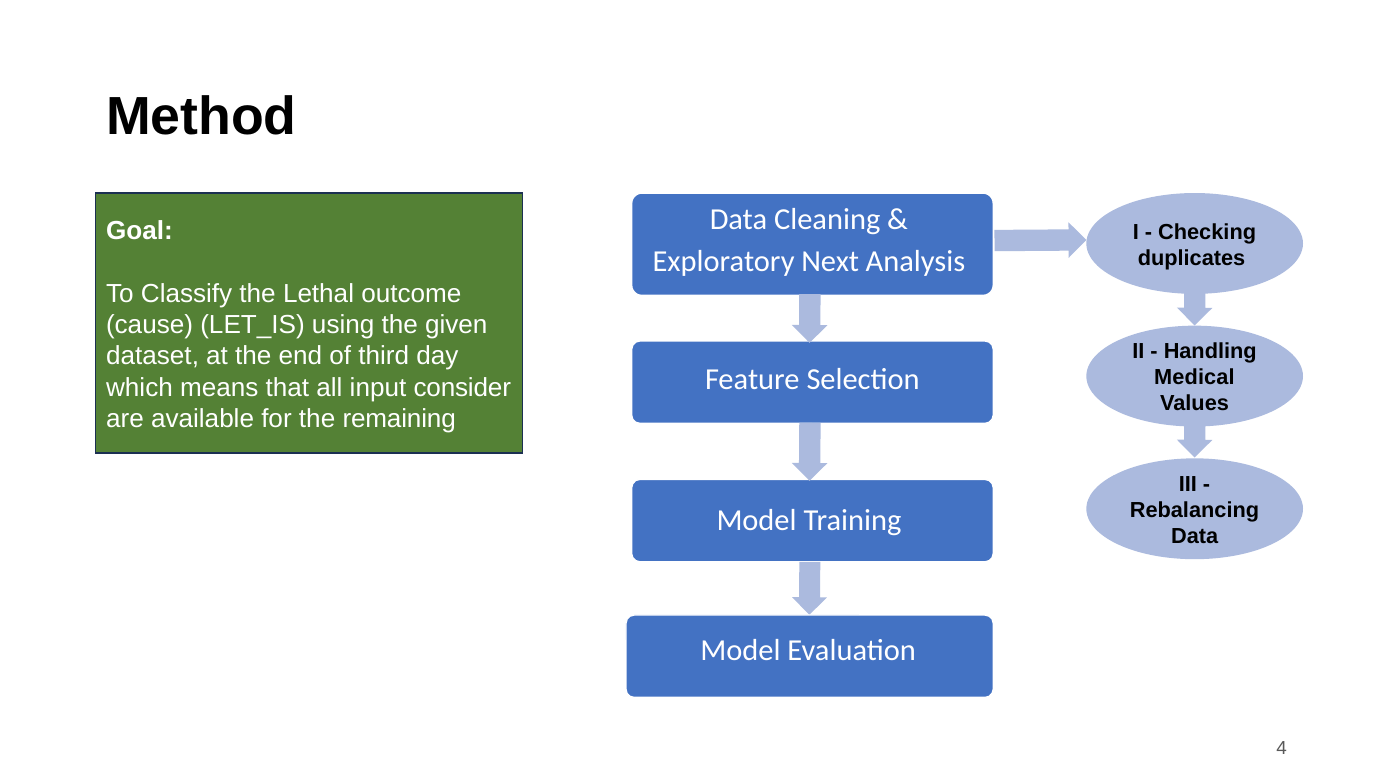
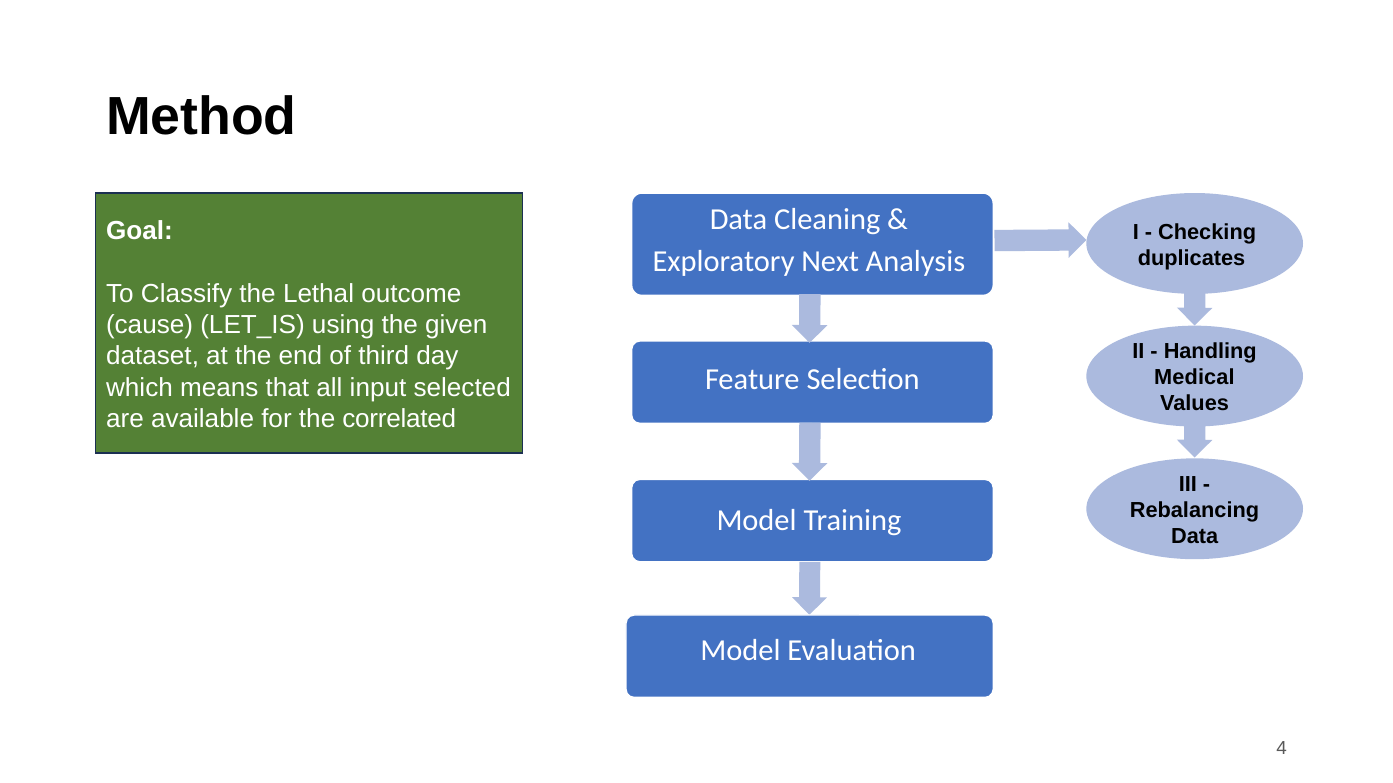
consider: consider -> selected (462, 388)
remaining: remaining -> correlated (399, 419)
